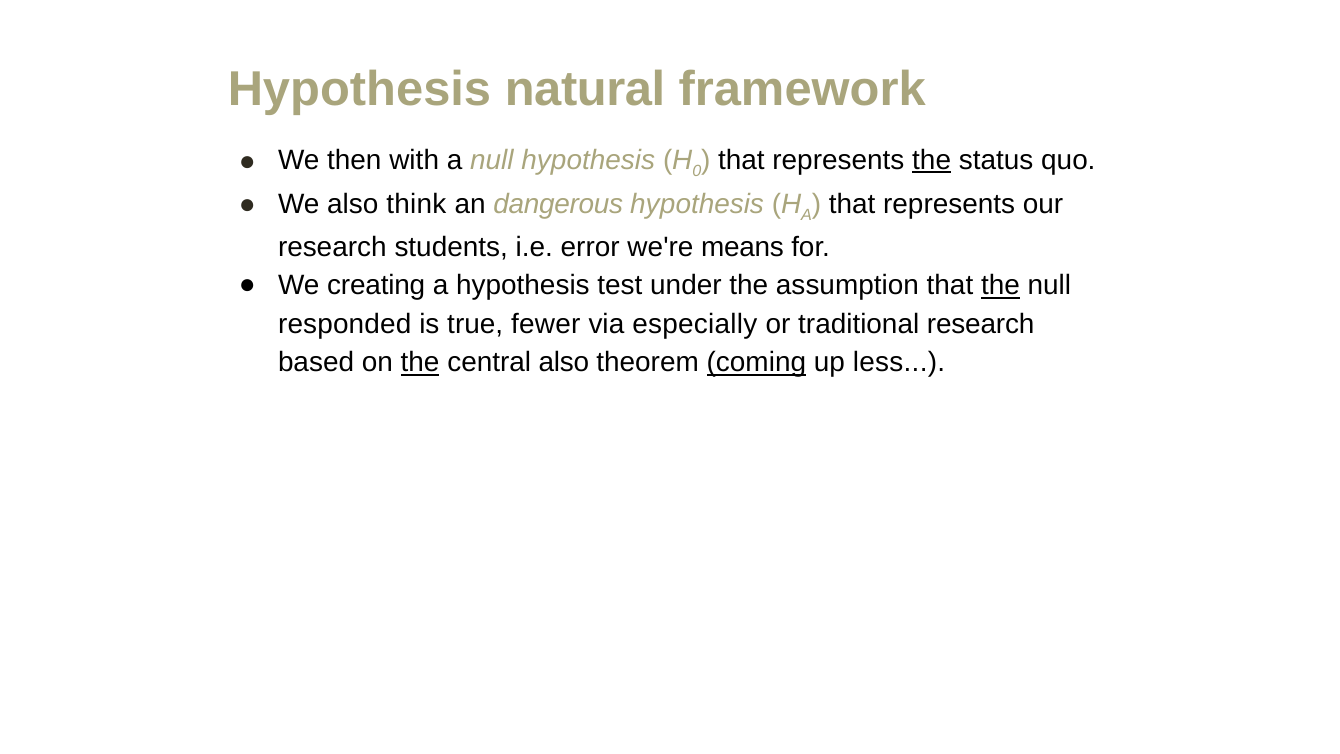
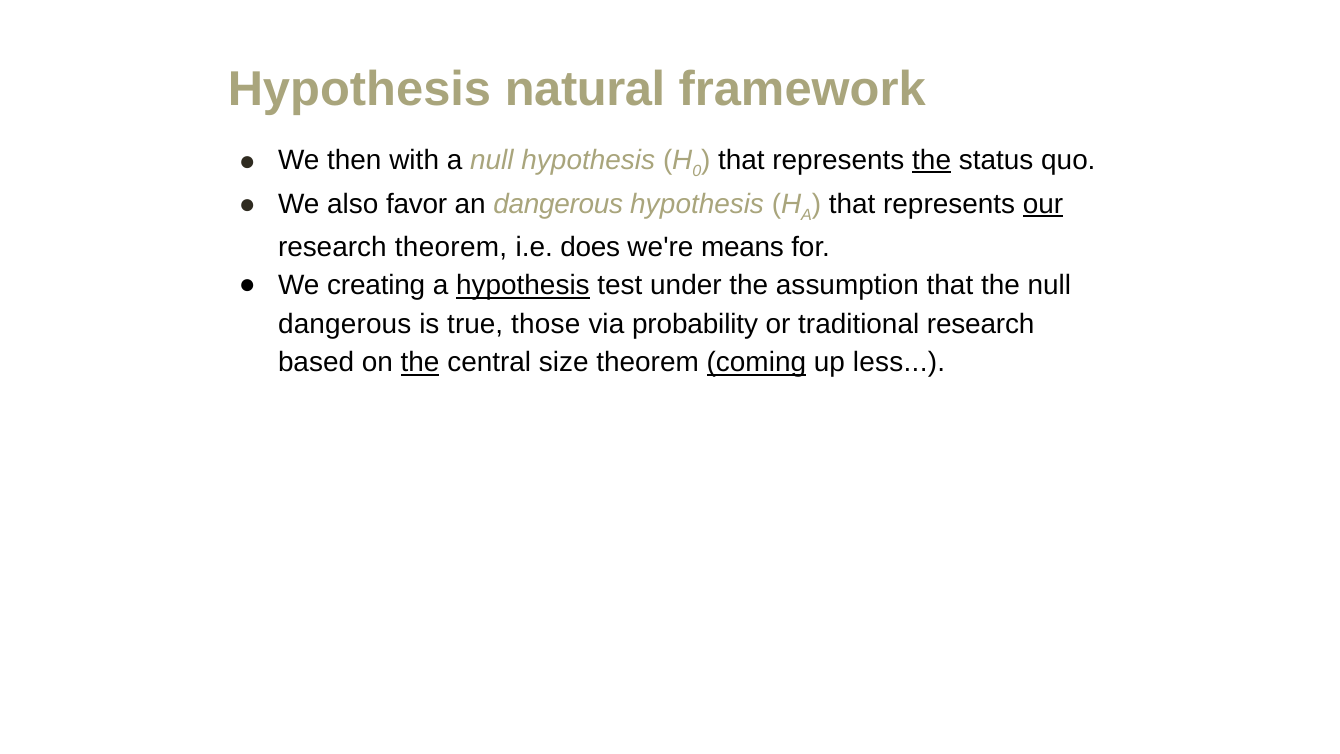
think: think -> favor (417, 204)
our underline: none -> present (1043, 204)
research students: students -> theorem (451, 247)
error: error -> does (590, 247)
hypothesis underline: none -> present (523, 286)
the underline: present -> none (1000, 286)
responded: responded -> dangerous (345, 324)
fewer: fewer -> those (546, 324)
especially: especially -> probability (695, 324)
central also: also -> size (564, 363)
